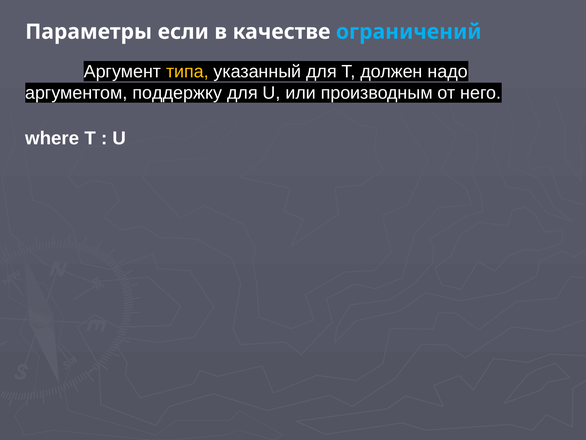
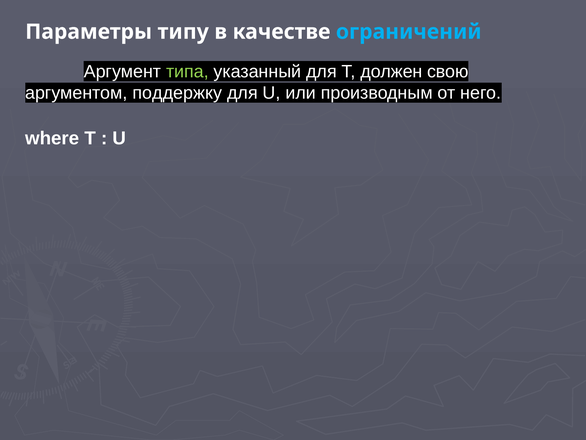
если: если -> типу (183, 32)
типа colour: yellow -> light green (187, 71)
надо: надо -> свою (448, 71)
